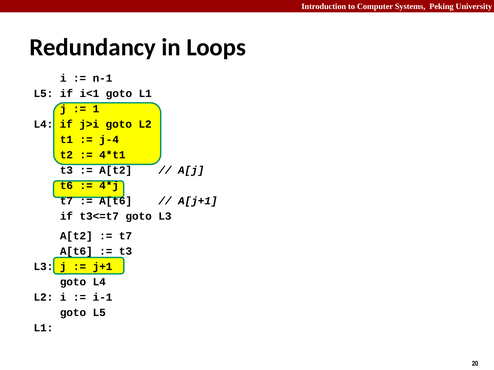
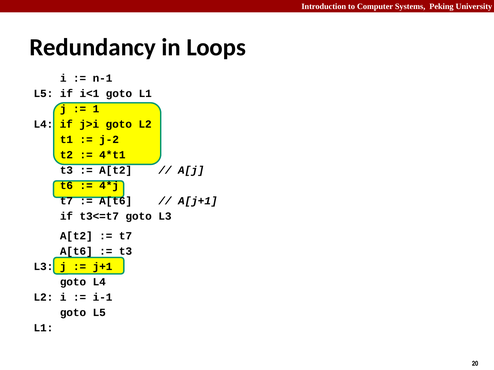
j-4: j-4 -> j-2 (109, 140)
